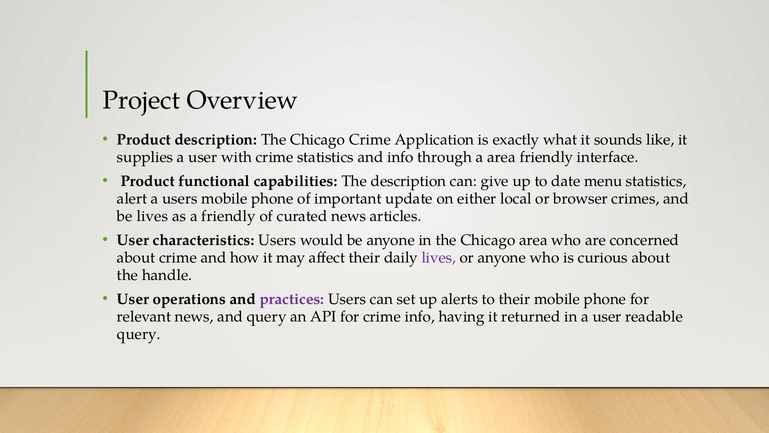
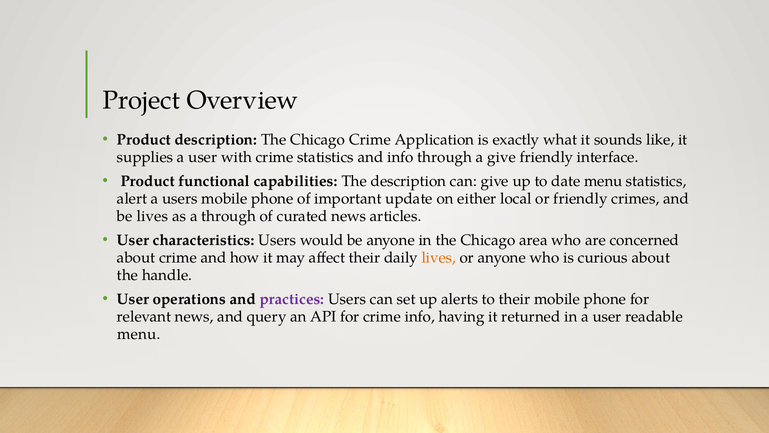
a area: area -> give (502, 157)
or browser: browser -> friendly (581, 198)
a friendly: friendly -> through (229, 216)
lives colour: purple -> orange (439, 257)
query: query -> menu (139, 334)
